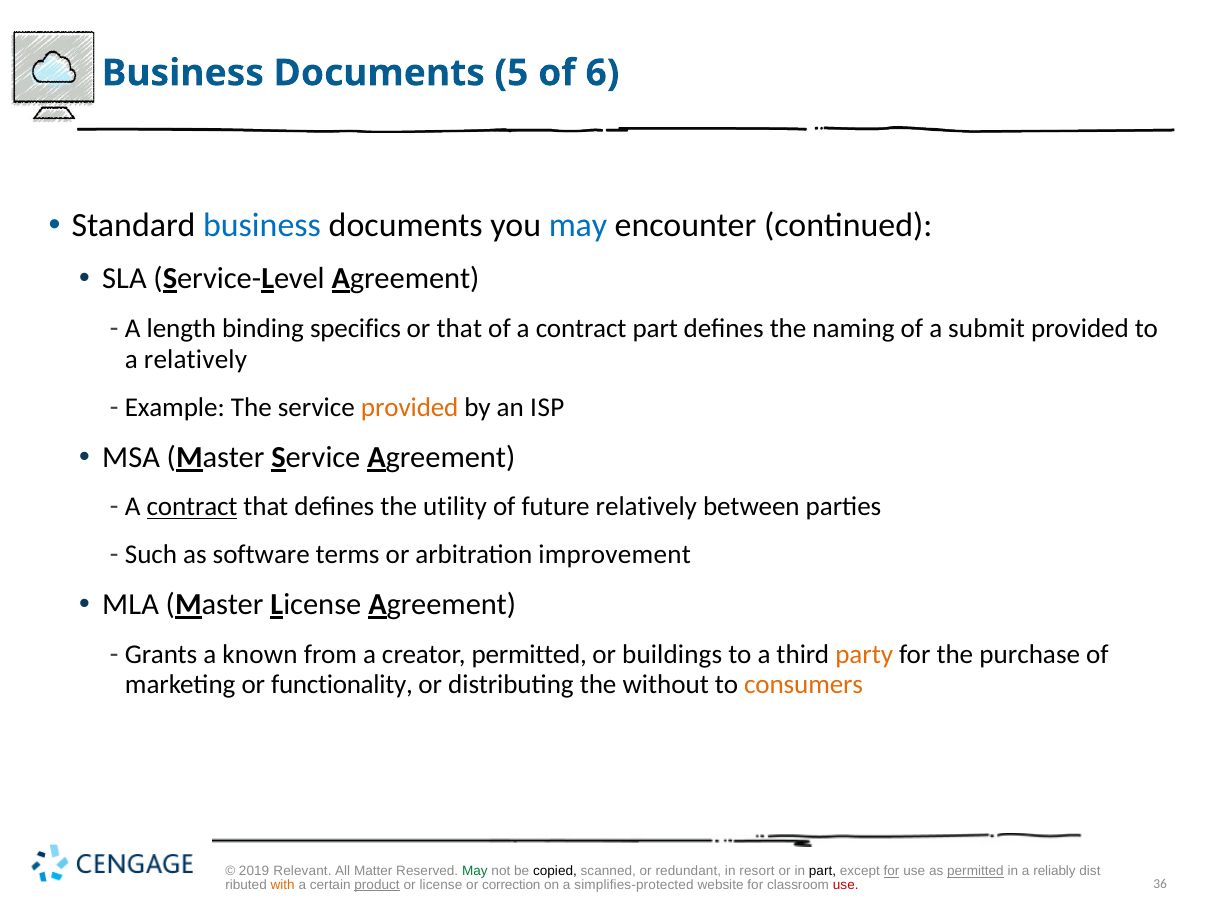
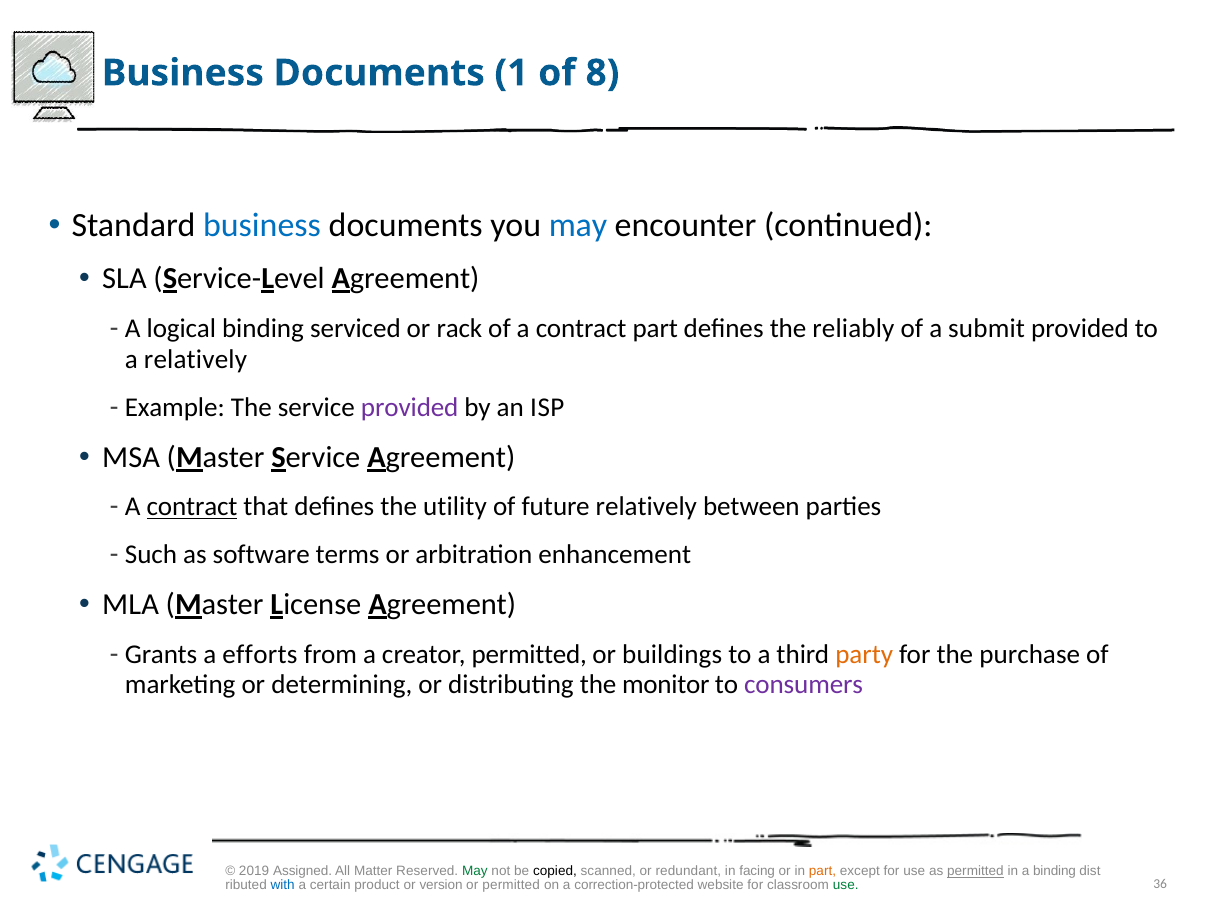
5: 5 -> 1 (511, 73)
6: 6 -> 8 (602, 73)
length: length -> logical (181, 328)
specifics: specifics -> serviced (355, 328)
or that: that -> rack (459, 328)
naming: naming -> reliably (853, 328)
provided colour: orange -> purple (410, 407)
improvement: improvement -> enhancement (615, 555)
known: known -> efforts (260, 654)
functionality: functionality -> determining (342, 685)
without: without -> monitor (666, 685)
consumers colour: orange -> purple (804, 685)
Relevant: Relevant -> Assigned (303, 871)
resort: resort -> facing (757, 871)
part colour: black -> orange (822, 871)
for underline: present -> none (892, 871)
a reliably: reliably -> binding (1055, 871)
with colour: orange -> blue (283, 885)
product underline: present -> none (377, 885)
or license: license -> version (441, 885)
or correction: correction -> permitted (511, 885)
simplifies-protected: simplifies-protected -> correction-protected (634, 885)
use colour: red -> green (846, 885)
